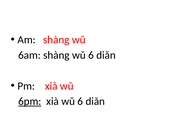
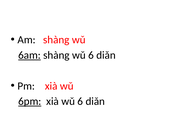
6am underline: none -> present (30, 55)
